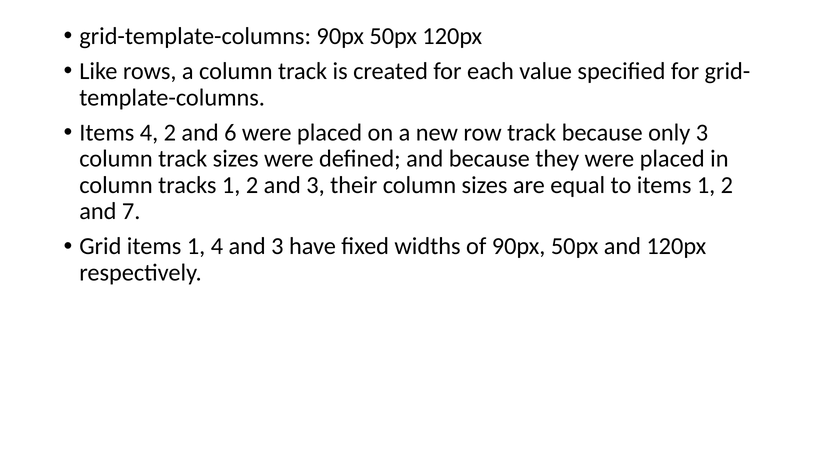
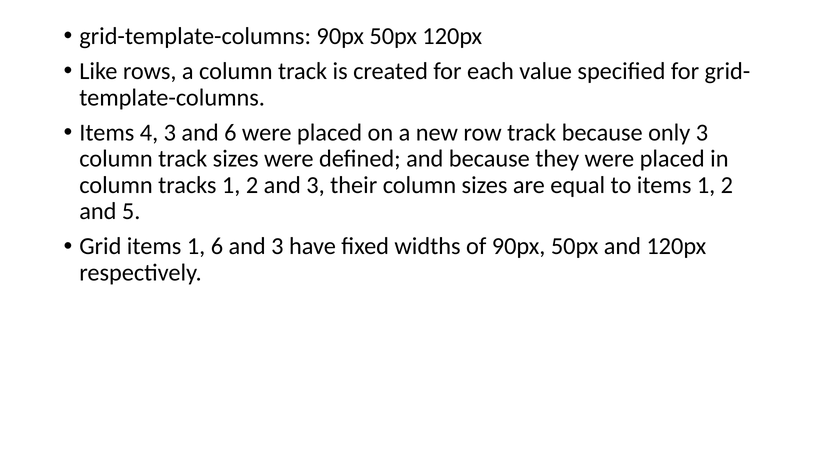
4 2: 2 -> 3 (170, 132)
7: 7 -> 5 (131, 211)
1 4: 4 -> 6 (217, 246)
